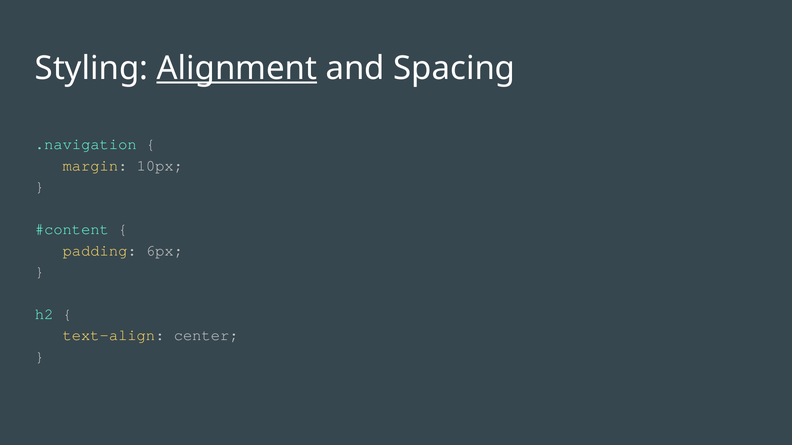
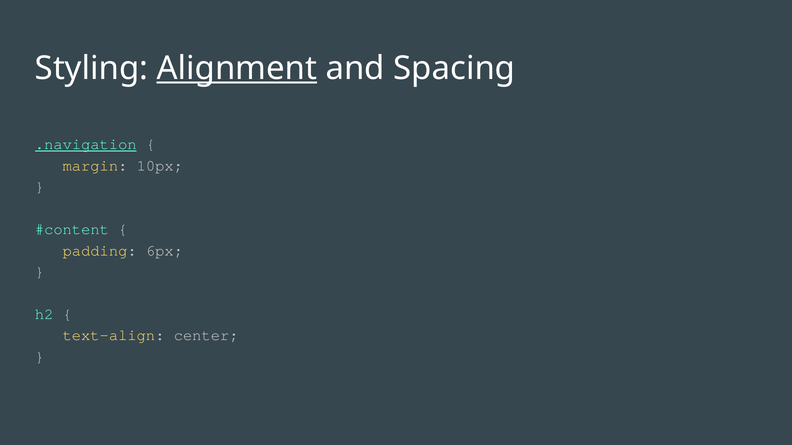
.navigation underline: none -> present (86, 145)
